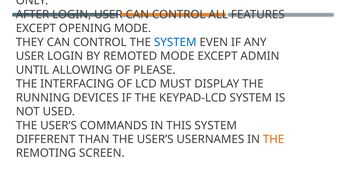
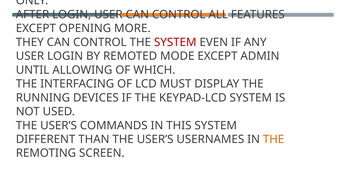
OPENING MODE: MODE -> MORE (132, 28)
SYSTEM colour: blue -> red (175, 42)
PLEASE: PLEASE -> WHICH (154, 70)
